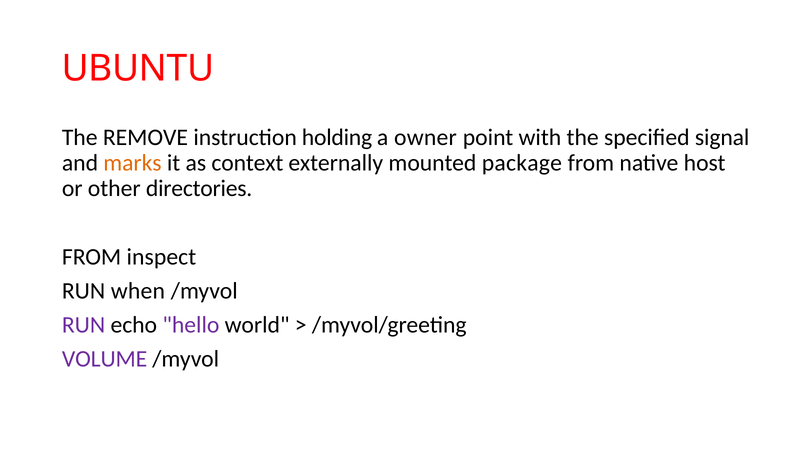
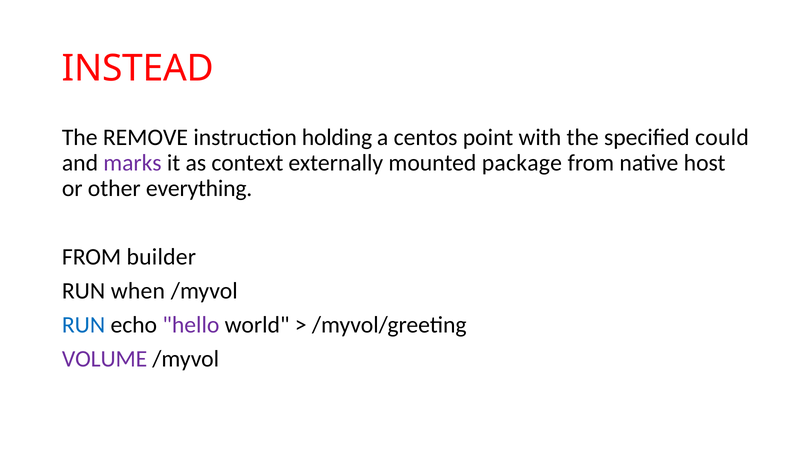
UBUNTU: UBUNTU -> INSTEAD (138, 68)
owner: owner -> centos (426, 137)
signal: signal -> could (722, 137)
marks colour: orange -> purple (132, 163)
directories: directories -> everything (199, 188)
inspect: inspect -> builder (161, 257)
RUN colour: purple -> blue (84, 325)
